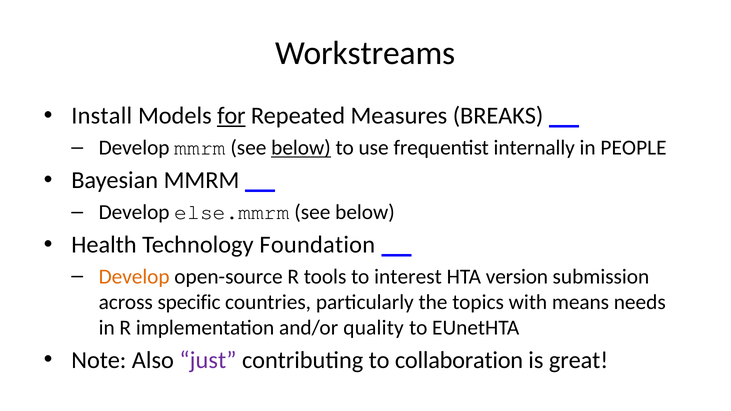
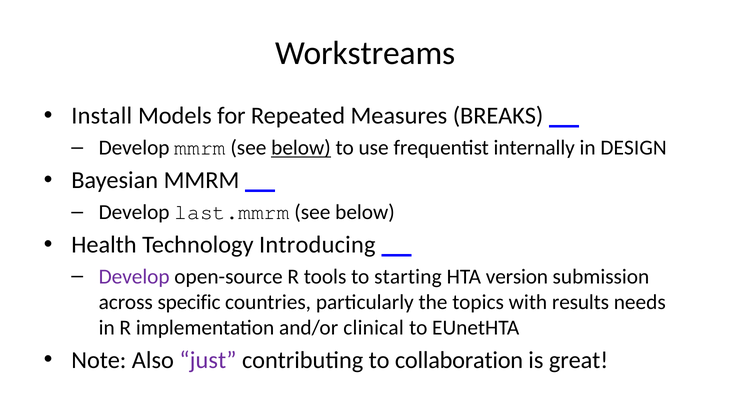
for underline: present -> none (231, 116)
PEOPLE: PEOPLE -> DESIGN (634, 148)
else.mmrm: else.mmrm -> last.mmrm (232, 212)
Foundation: Foundation -> Introducing (317, 245)
Develop colour: orange -> purple (134, 277)
interest: interest -> starting (408, 277)
means: means -> results (581, 302)
quality: quality -> clinical (374, 328)
